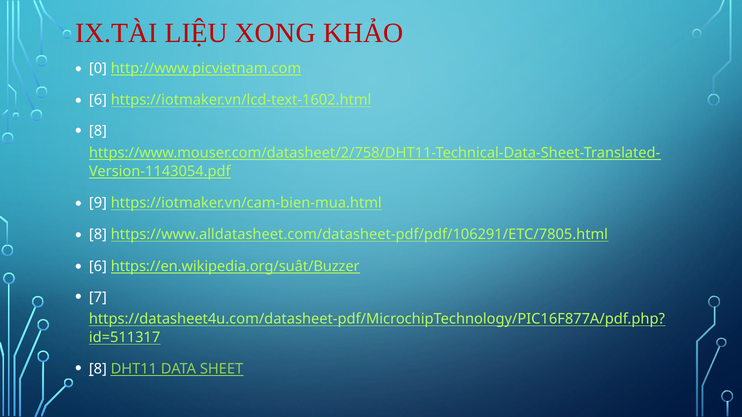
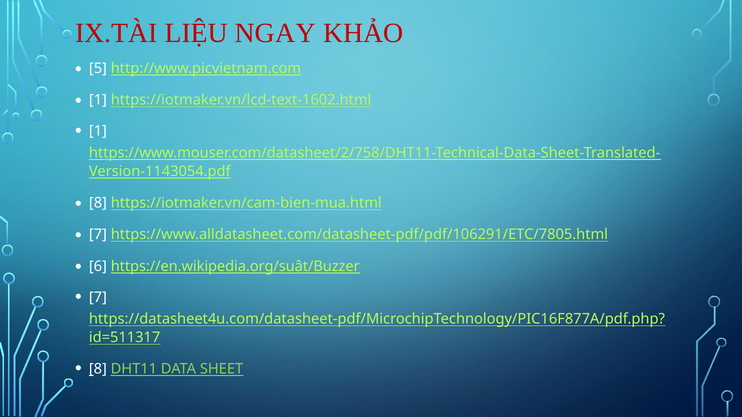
XONG: XONG -> NGAY (275, 33)
0: 0 -> 5 (98, 68)
6: 6 -> 1 (98, 100)
8: 8 -> 1 (98, 131)
9: 9 -> 8 (98, 203)
8: 8 -> 7 (98, 235)
